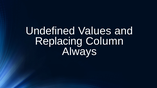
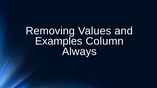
Undefined: Undefined -> Removing (50, 31)
Replacing: Replacing -> Examples (59, 41)
